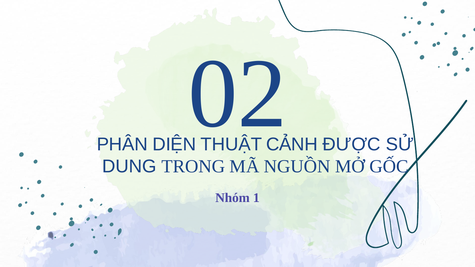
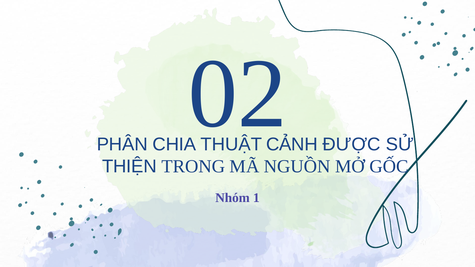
DIỆN: DIỆN -> CHIA (174, 144)
DUNG: DUNG -> THIỆN (129, 167)
